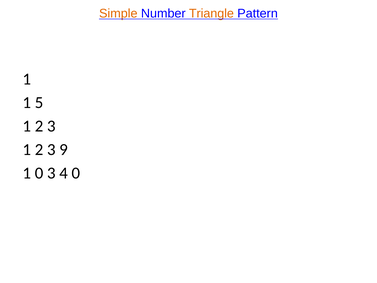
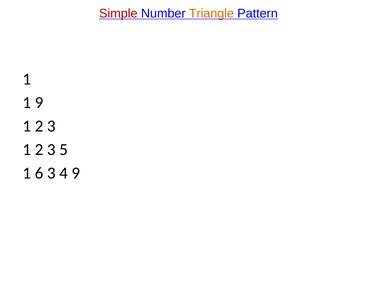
Simple colour: orange -> red (118, 13)
1 5: 5 -> 9 (39, 103)
9: 9 -> 5 (64, 149)
1 0: 0 -> 6 (39, 173)
4 0: 0 -> 9 (76, 173)
